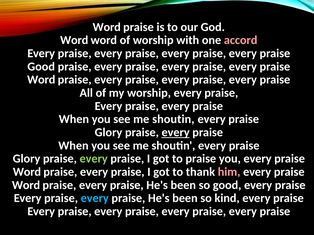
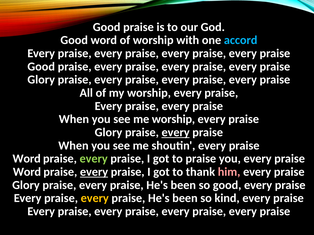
Word: Word -> Good (107, 27)
Word: Word -> Good (74, 40)
accord colour: pink -> light blue (241, 40)
Word: Word -> Glory (41, 80)
shoutin: shoutin -> worship (173, 119)
Glory: Glory -> Word (27, 159)
every underline: none -> present (94, 172)
Word: Word -> Glory (26, 185)
every colour: light blue -> yellow (95, 199)
